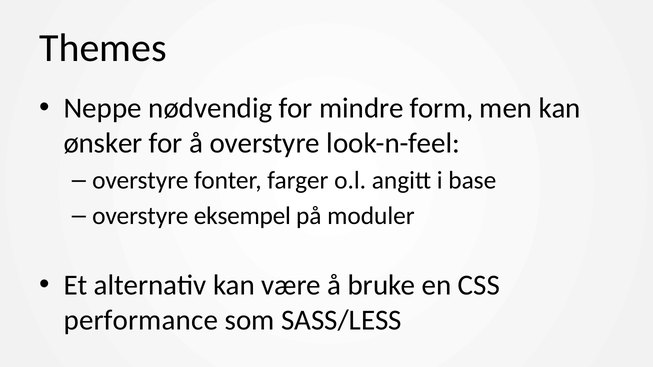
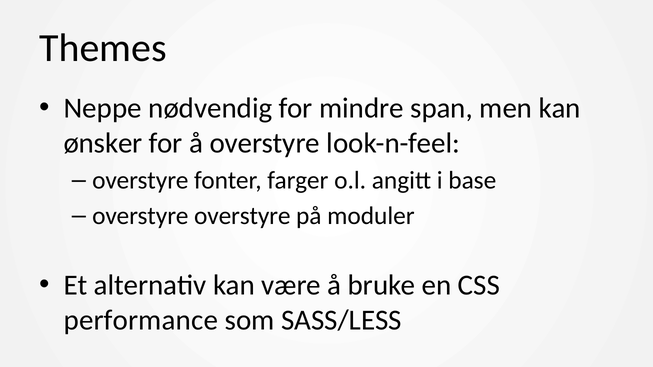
form: form -> span (442, 108)
overstyre eksempel: eksempel -> overstyre (242, 216)
